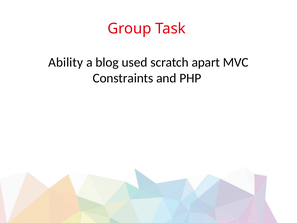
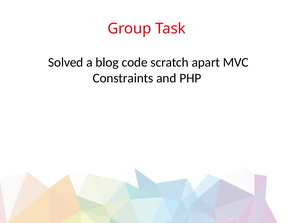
Ability: Ability -> Solved (66, 62)
used: used -> code (135, 62)
